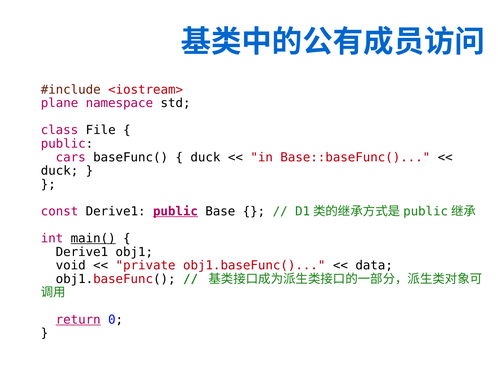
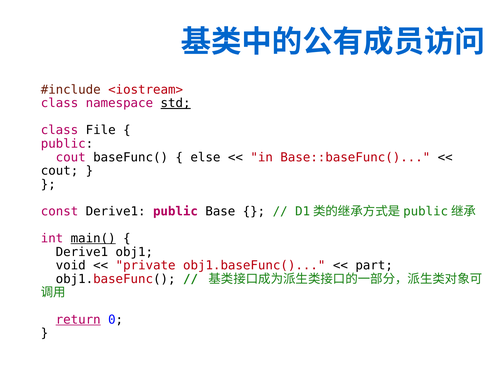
plane: plane -> class (60, 103)
std underline: none -> present (176, 103)
cars: cars -> cout (71, 157)
duck: duck -> else (205, 157)
duck: duck -> cout (60, 171)
public underline: present -> none (175, 212)
data: data -> part (374, 266)
